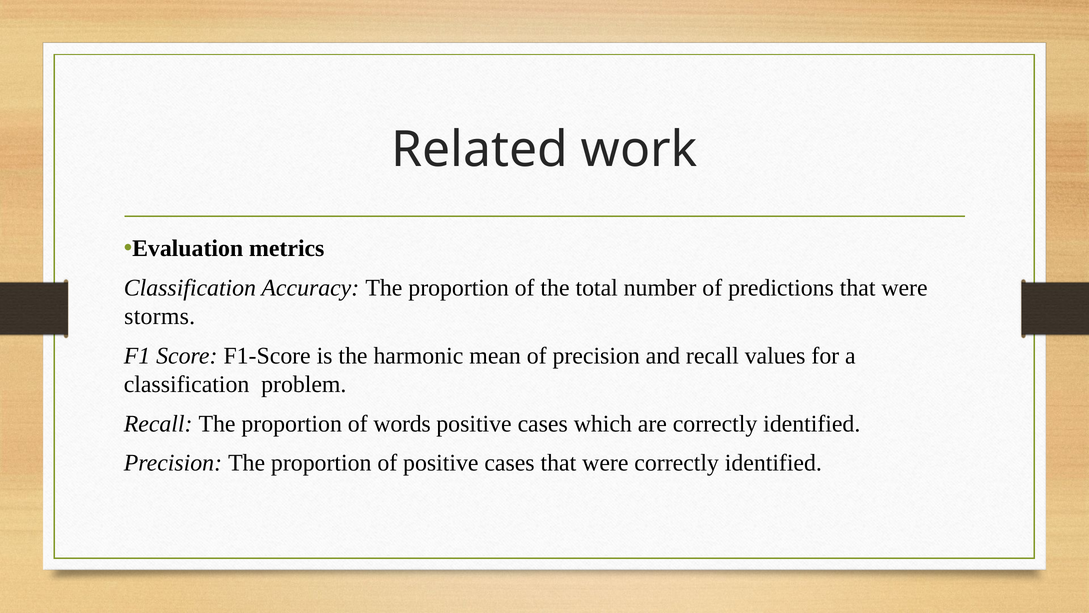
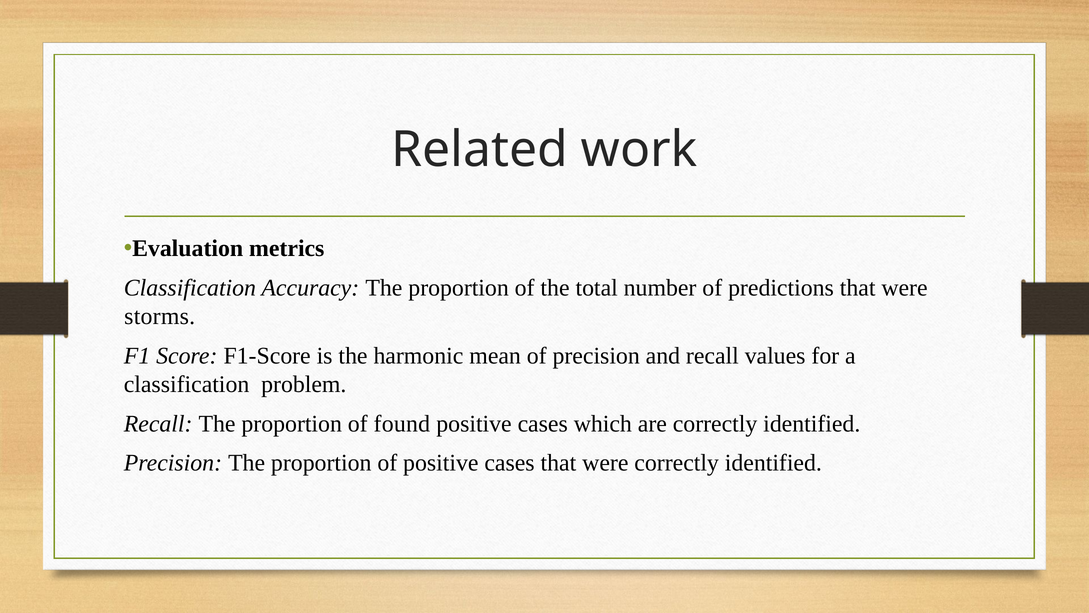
words: words -> found (402, 423)
